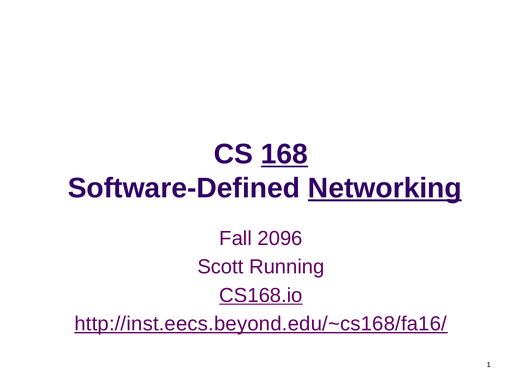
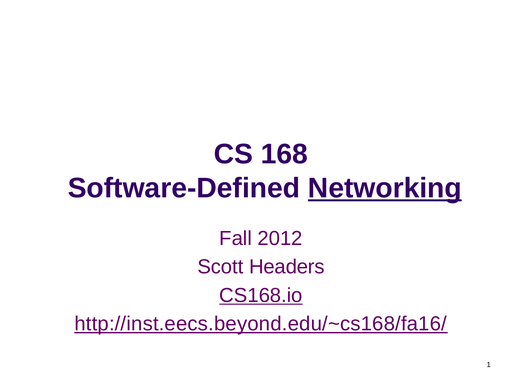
168 underline: present -> none (284, 154)
2096: 2096 -> 2012 (280, 238)
Running: Running -> Headers (287, 267)
